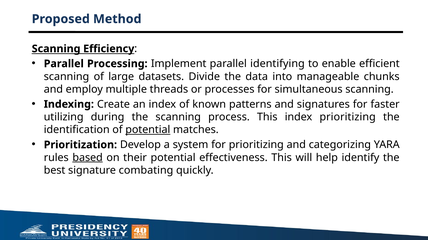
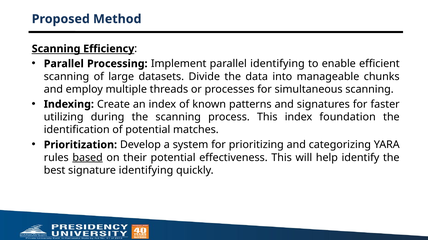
index prioritizing: prioritizing -> foundation (348, 117)
potential underline: present -> none (148, 130)
signature combating: combating -> identifying (146, 171)
